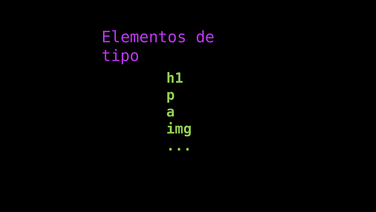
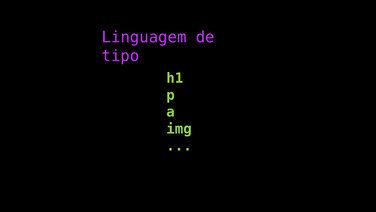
Elementos: Elementos -> Linguagem (144, 37)
